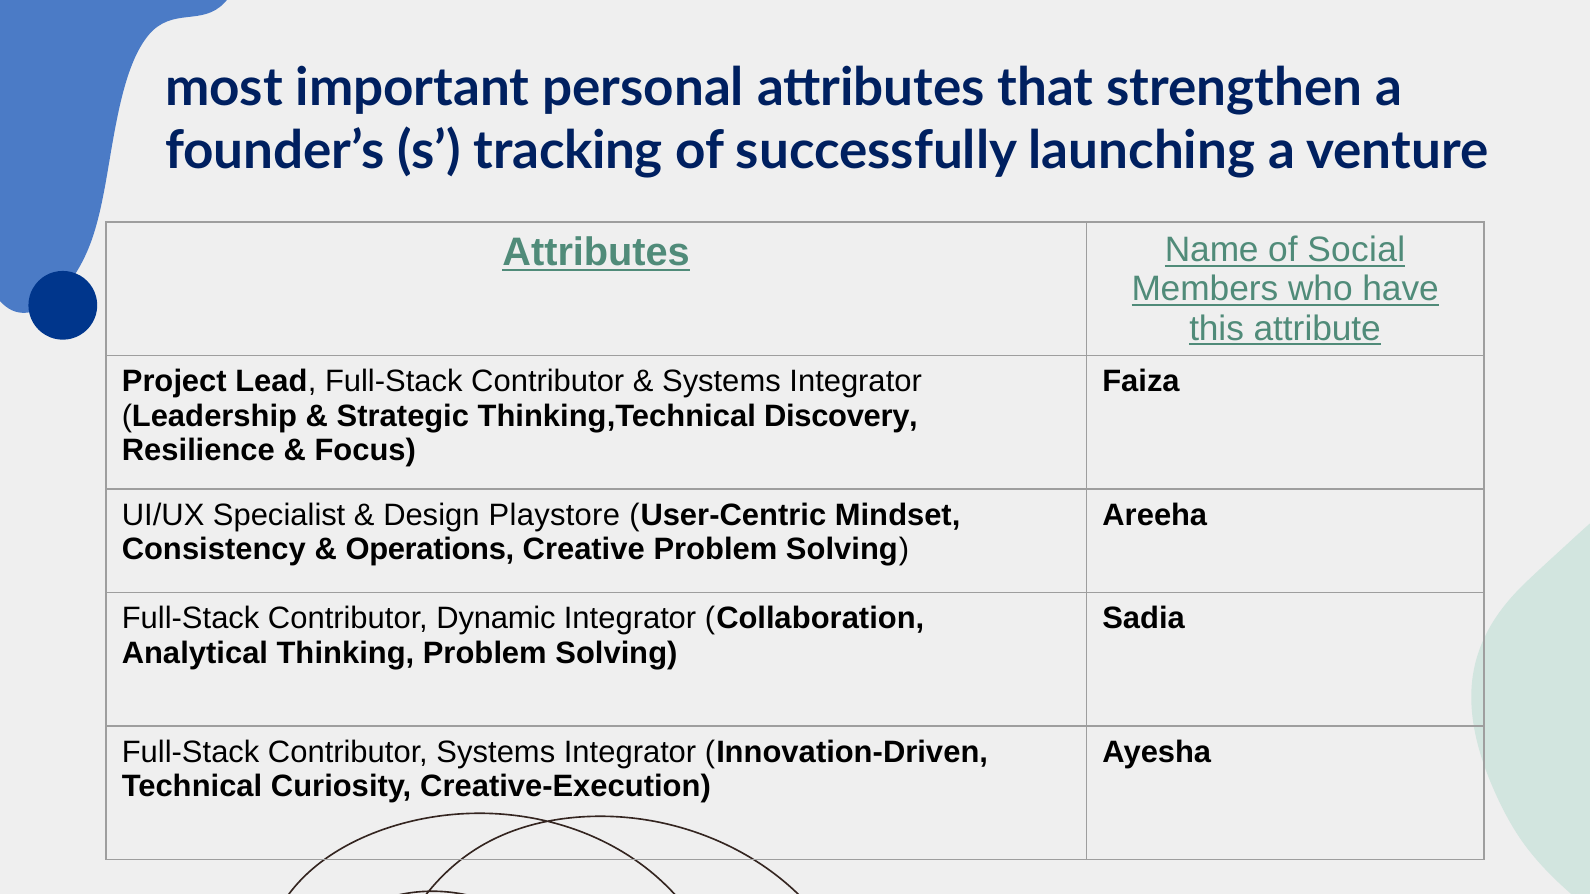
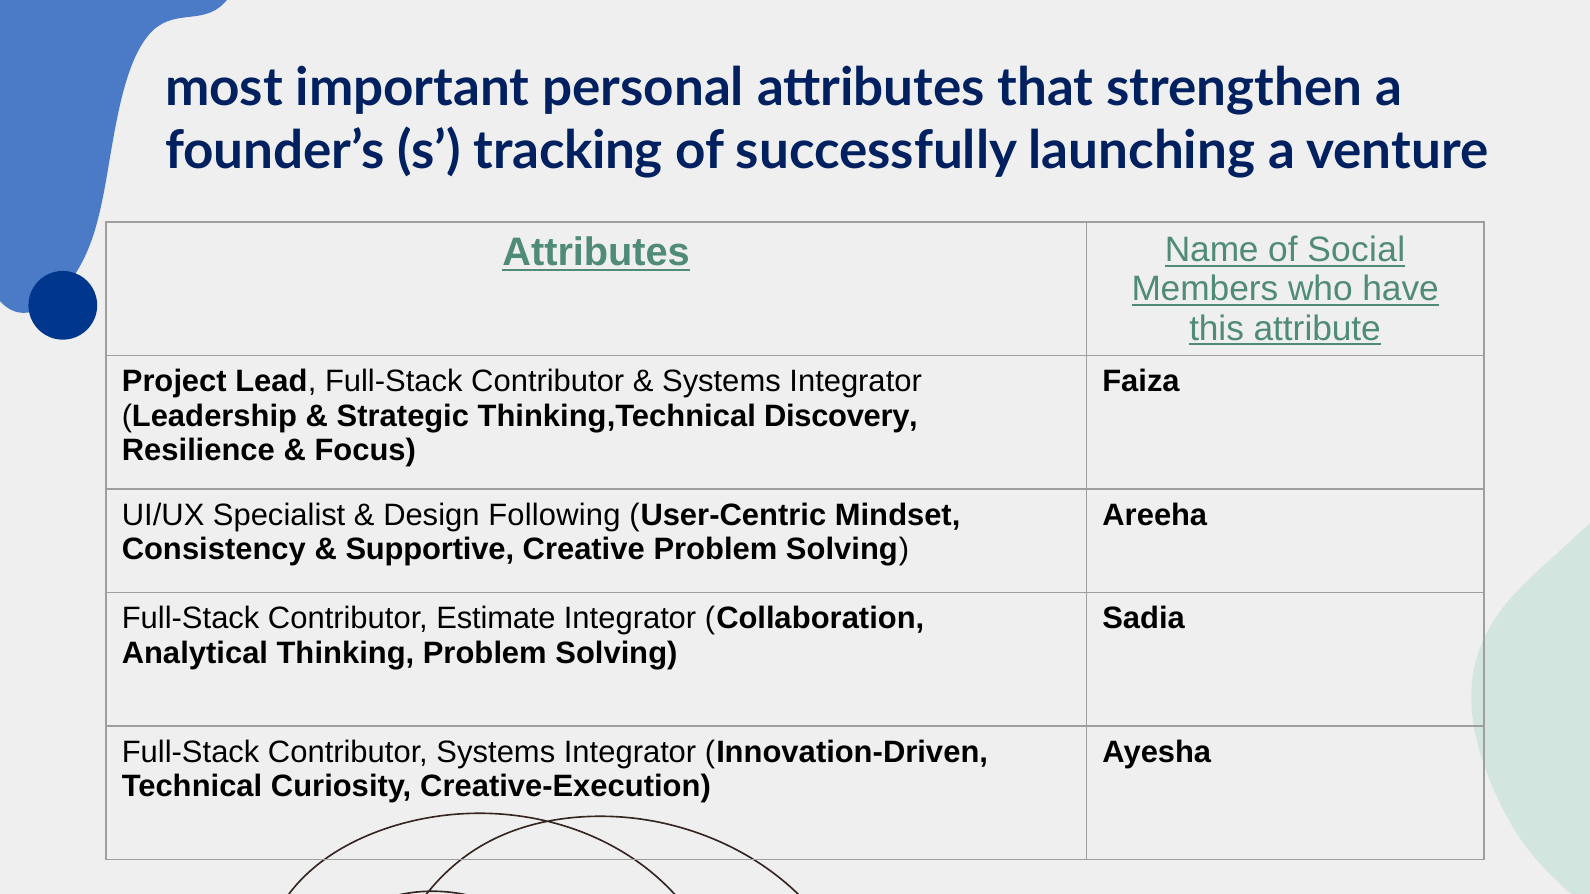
Playstore: Playstore -> Following (554, 515)
Operations: Operations -> Supportive (430, 550)
Dynamic: Dynamic -> Estimate (496, 619)
